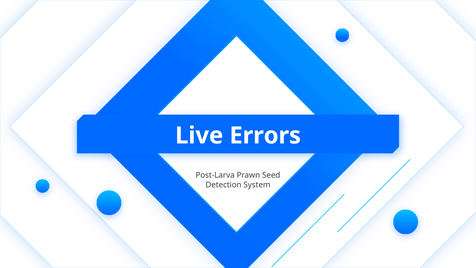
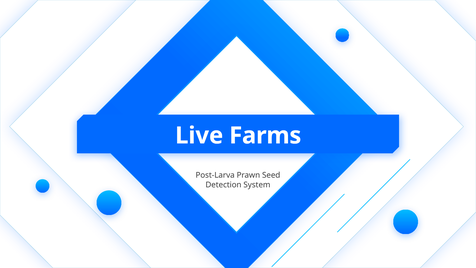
Errors: Errors -> Farms (265, 135)
